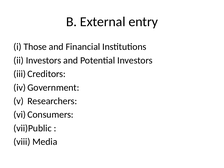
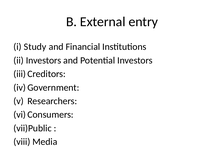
Those: Those -> Study (35, 47)
